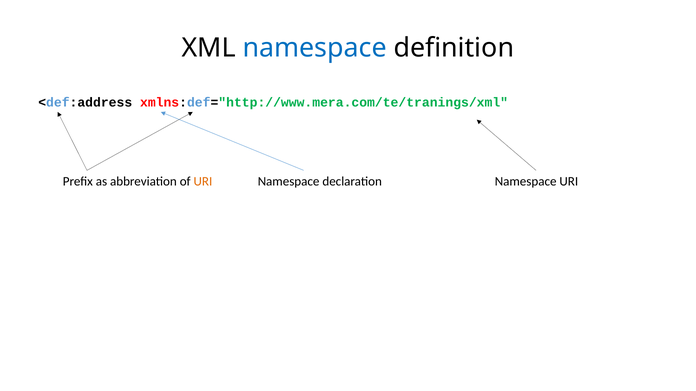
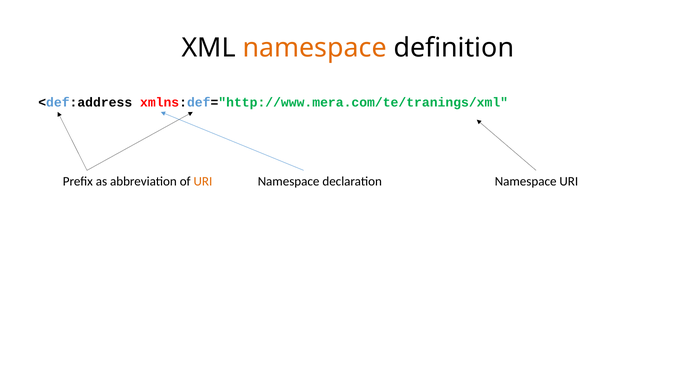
namespace colour: blue -> orange (315, 48)
